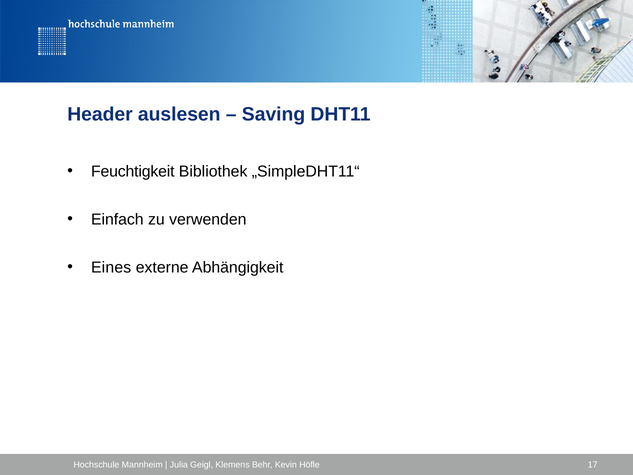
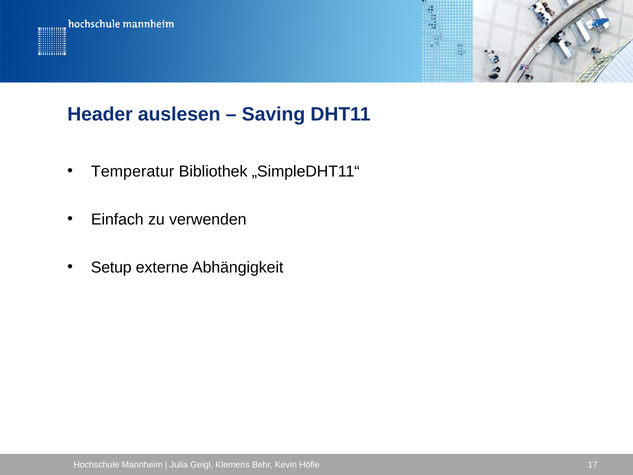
Feuchtigkeit: Feuchtigkeit -> Temperatur (133, 171)
Eines: Eines -> Setup (111, 267)
